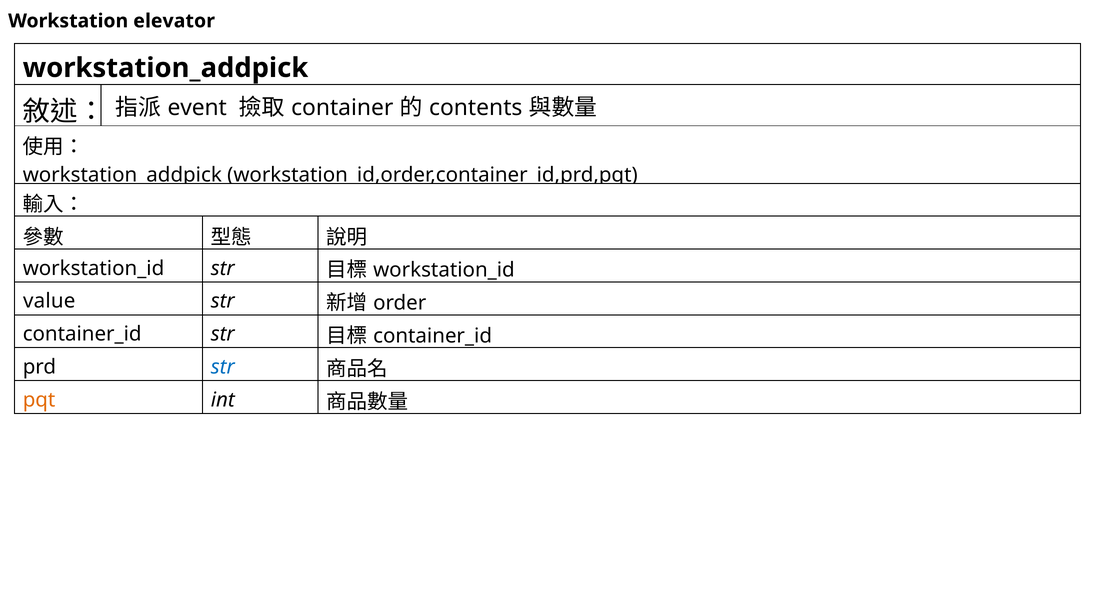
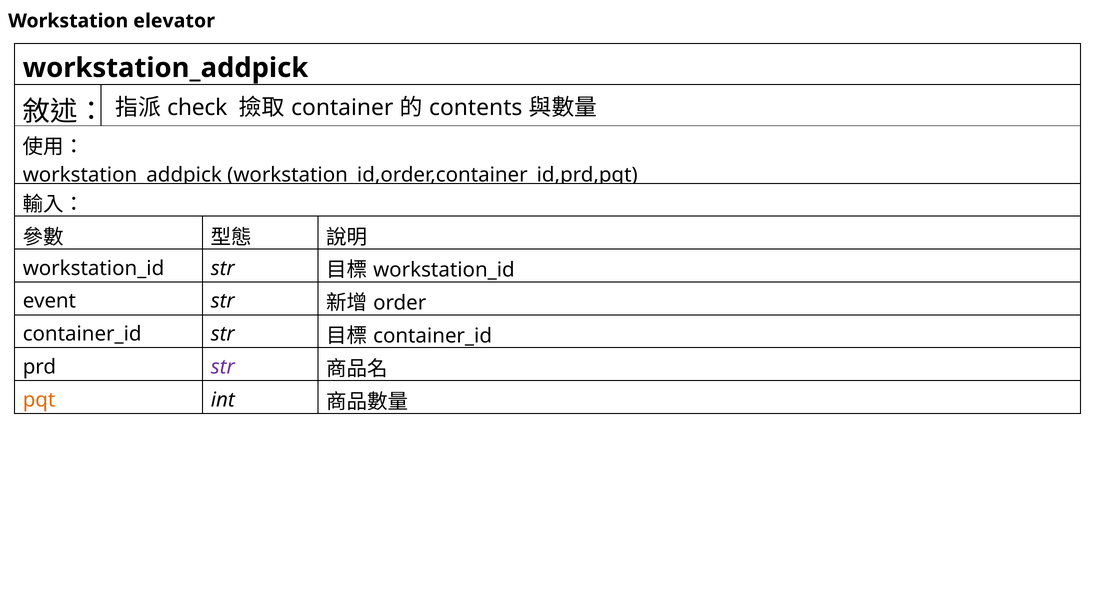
event: event -> check (197, 108)
value: value -> event (49, 301)
str colour: blue -> purple (223, 367)
